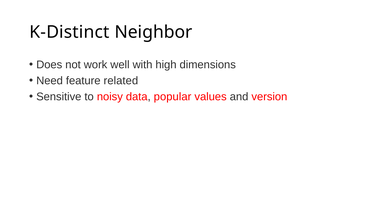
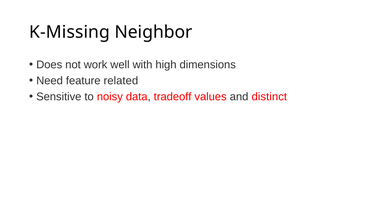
K-Distinct: K-Distinct -> K-Missing (70, 32)
popular: popular -> tradeoff (173, 97)
version: version -> distinct (269, 97)
